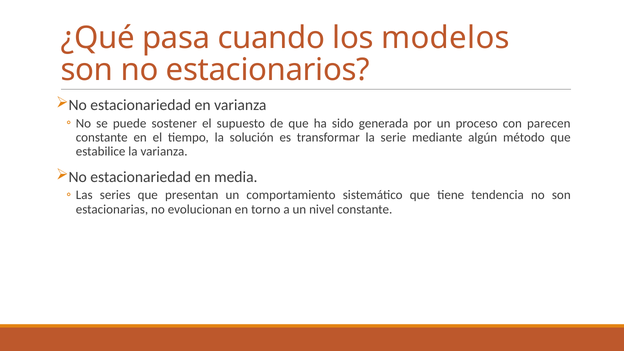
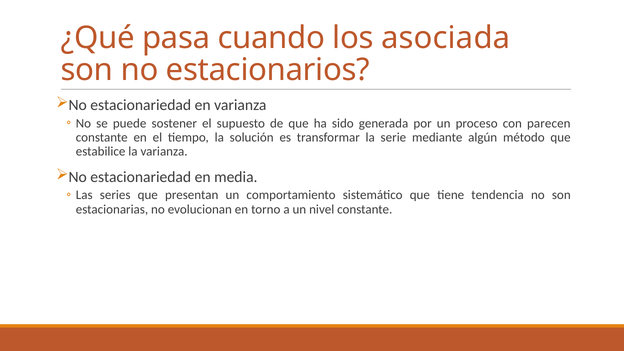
modelos: modelos -> asociada (446, 38)
